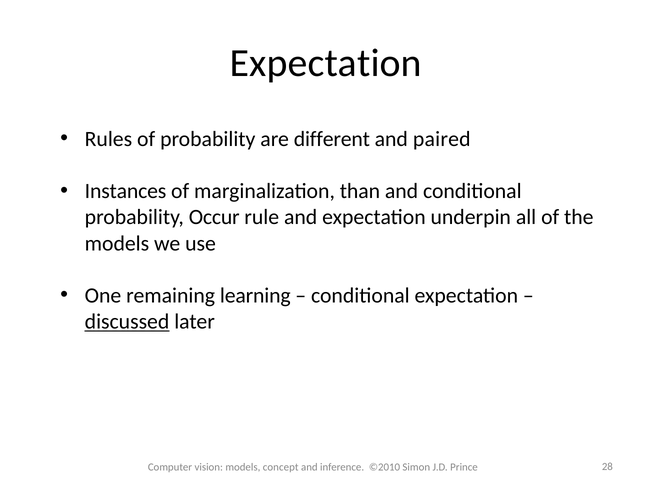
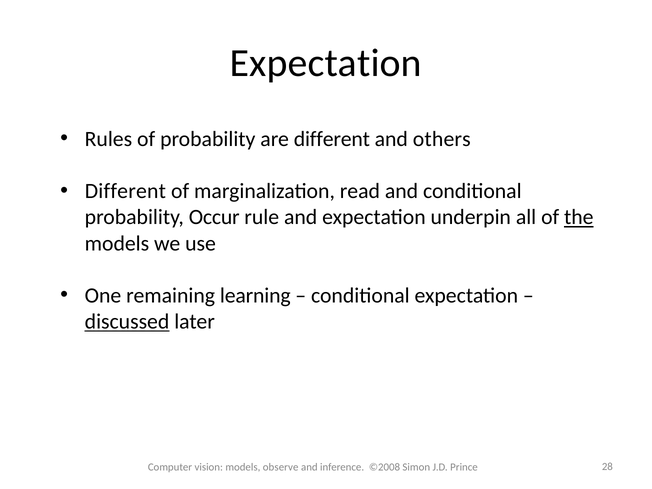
paired: paired -> others (442, 139)
Instances: Instances -> Different (125, 191)
than: than -> read (360, 191)
the underline: none -> present (579, 217)
concept: concept -> observe (281, 467)
©2010: ©2010 -> ©2008 (385, 467)
